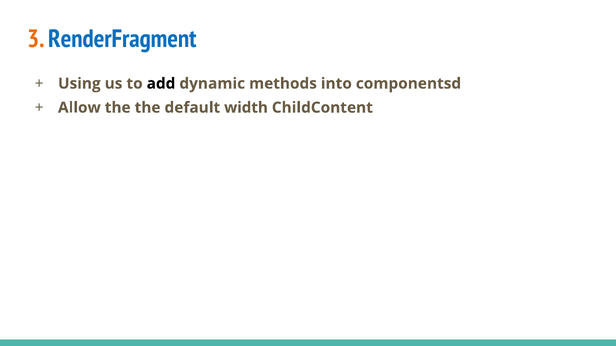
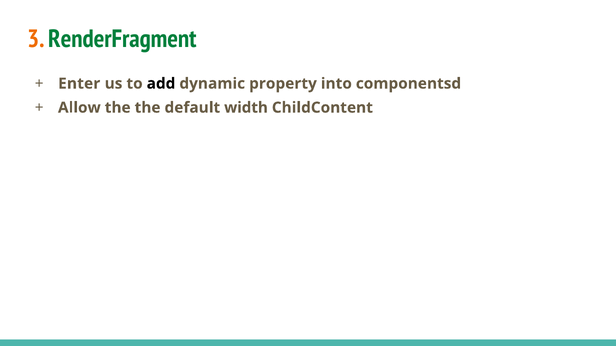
RenderFragment colour: blue -> green (122, 39)
Using: Using -> Enter (79, 84)
methods: methods -> property (283, 84)
